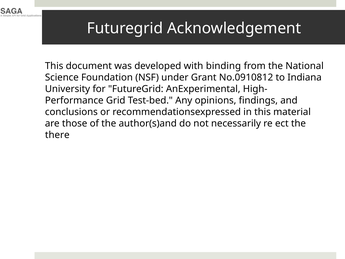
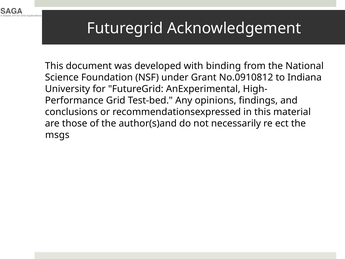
there: there -> msgs (57, 135)
